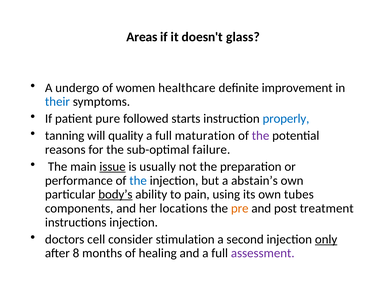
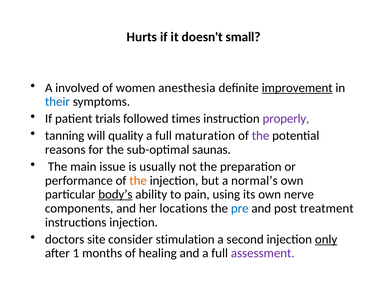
Areas: Areas -> Hurts (142, 37)
glass: glass -> small (243, 37)
undergo: undergo -> involved (77, 88)
healthcare: healthcare -> anesthesia (187, 88)
improvement underline: none -> present (297, 88)
pure: pure -> trials (108, 119)
starts: starts -> times (186, 119)
properly colour: blue -> purple (286, 119)
failure: failure -> saunas (211, 150)
issue underline: present -> none (113, 167)
the colour: blue -> orange (138, 181)
abstain’s: abstain’s -> normal’s (254, 181)
tubes: tubes -> nerve (299, 195)
pre colour: orange -> blue (240, 209)
cell: cell -> site (96, 239)
8: 8 -> 1 (76, 253)
